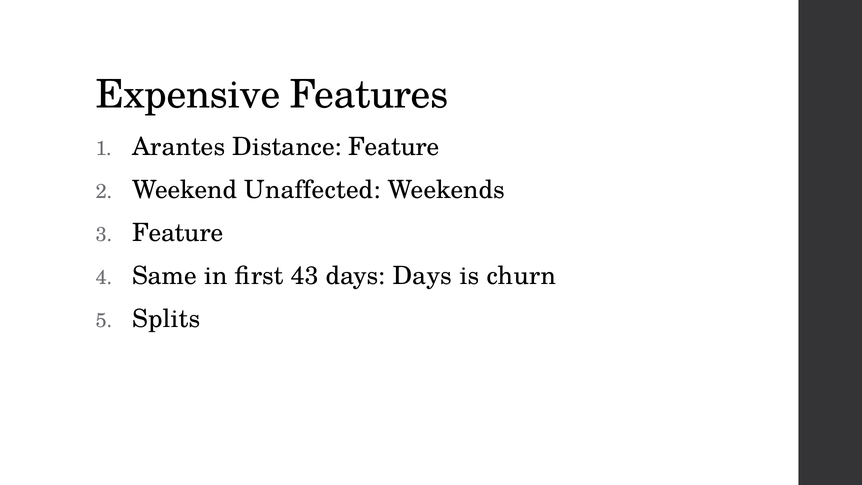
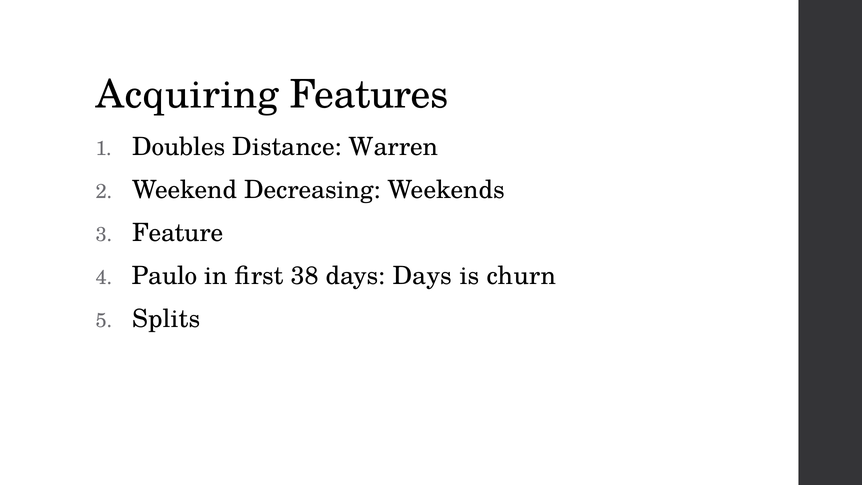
Expensive: Expensive -> Acquiring (188, 95)
Arantes: Arantes -> Doubles (179, 147)
Distance Feature: Feature -> Warren (394, 147)
Unaffected: Unaffected -> Decreasing (313, 190)
Same: Same -> Paulo (165, 276)
43: 43 -> 38 (305, 276)
